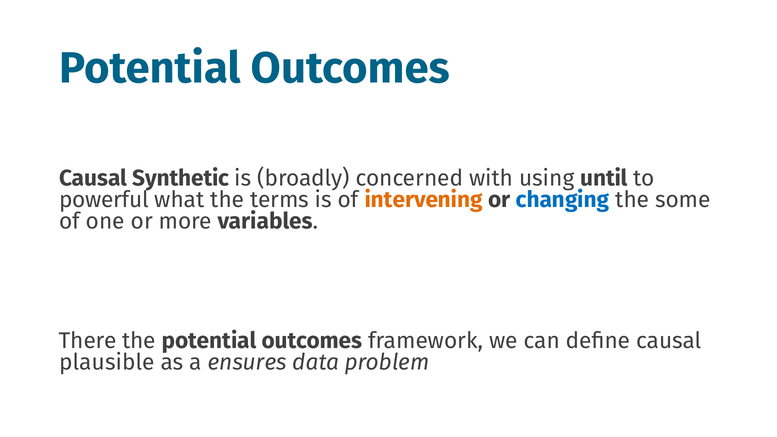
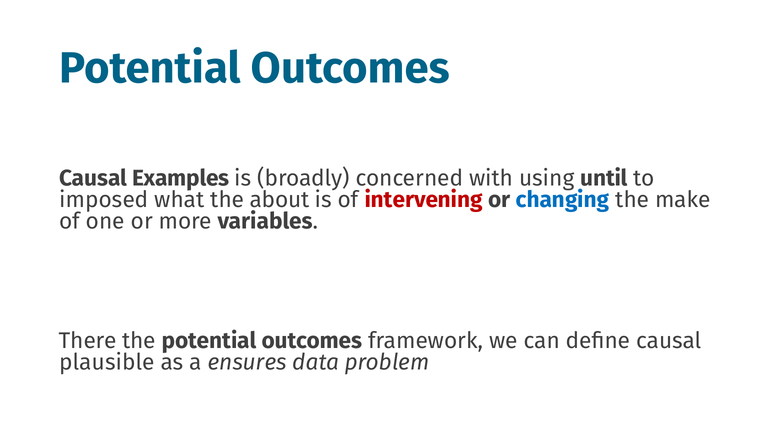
Synthetic: Synthetic -> Examples (181, 178)
powerful: powerful -> imposed (104, 200)
terms: terms -> about (280, 200)
intervening colour: orange -> red (424, 200)
some: some -> make (683, 200)
